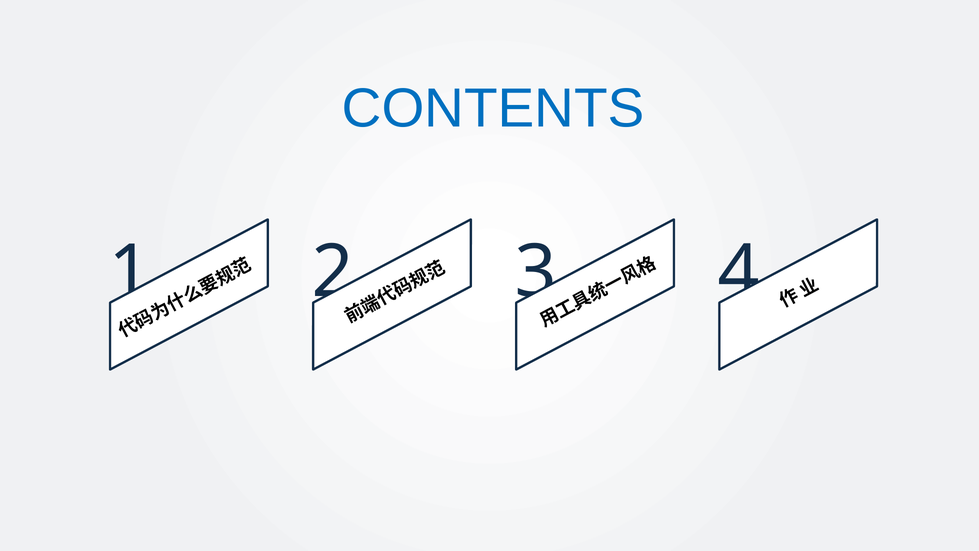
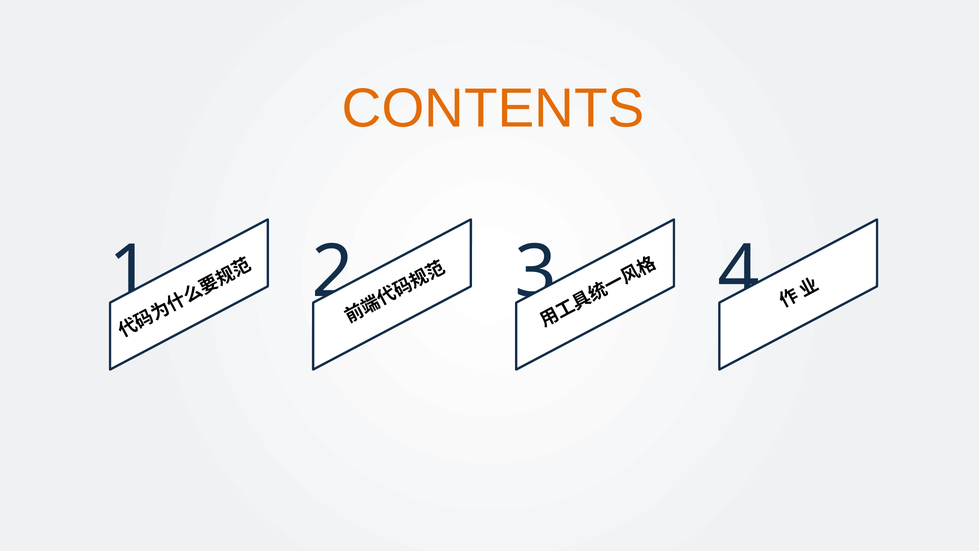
CONTENTS colour: blue -> orange (493, 108)
